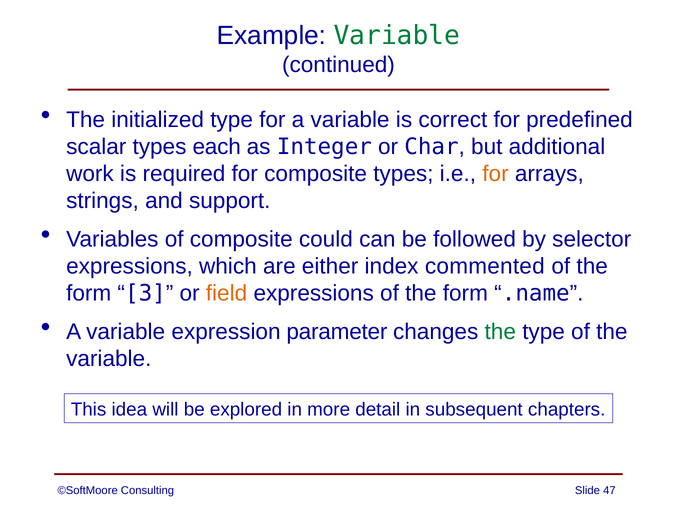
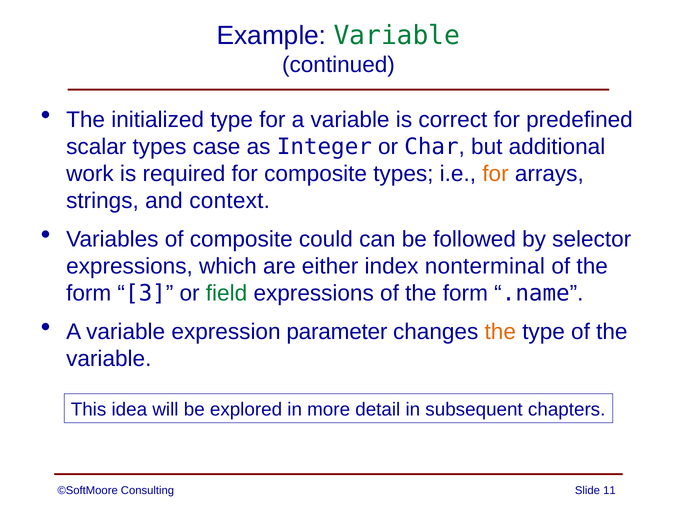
each: each -> case (217, 147)
support: support -> context (230, 201)
commented: commented -> nonterminal (485, 266)
field colour: orange -> green (227, 293)
the colour: green -> orange (500, 332)
47: 47 -> 11 (609, 490)
